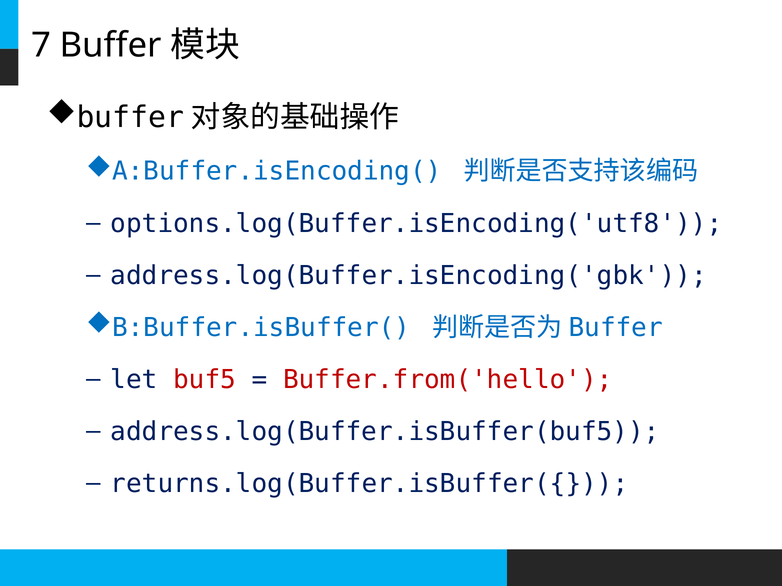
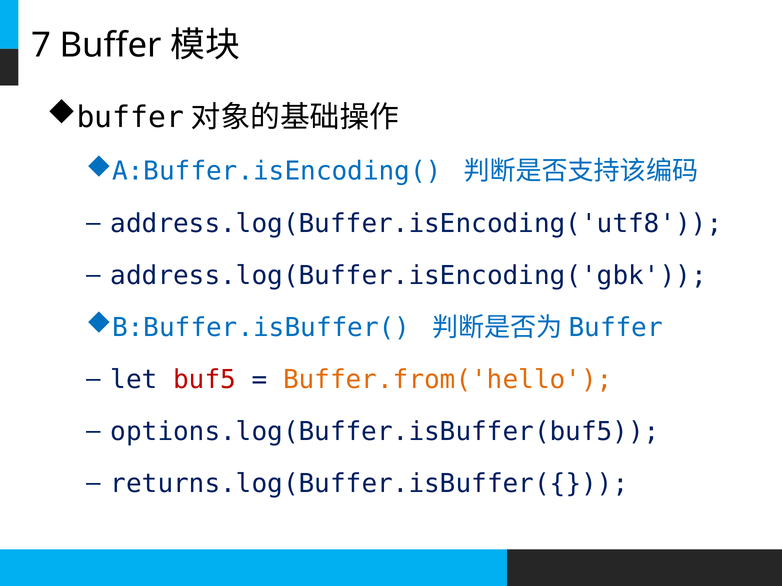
options.log(Buffer.isEncoding('utf8: options.log(Buffer.isEncoding('utf8 -> address.log(Buffer.isEncoding('utf8 (416, 224)
Buffer.from('hello colour: red -> orange (448, 380)
address.log(Buffer.isBuffer(buf5: address.log(Buffer.isBuffer(buf5 -> options.log(Buffer.isBuffer(buf5 (385, 432)
